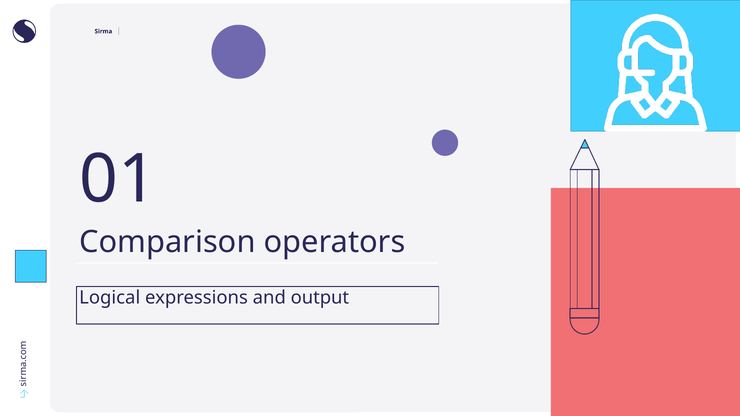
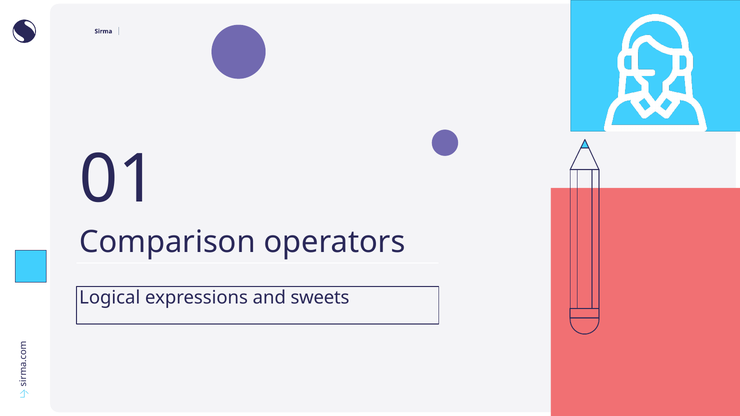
output: output -> sweets (320, 298)
